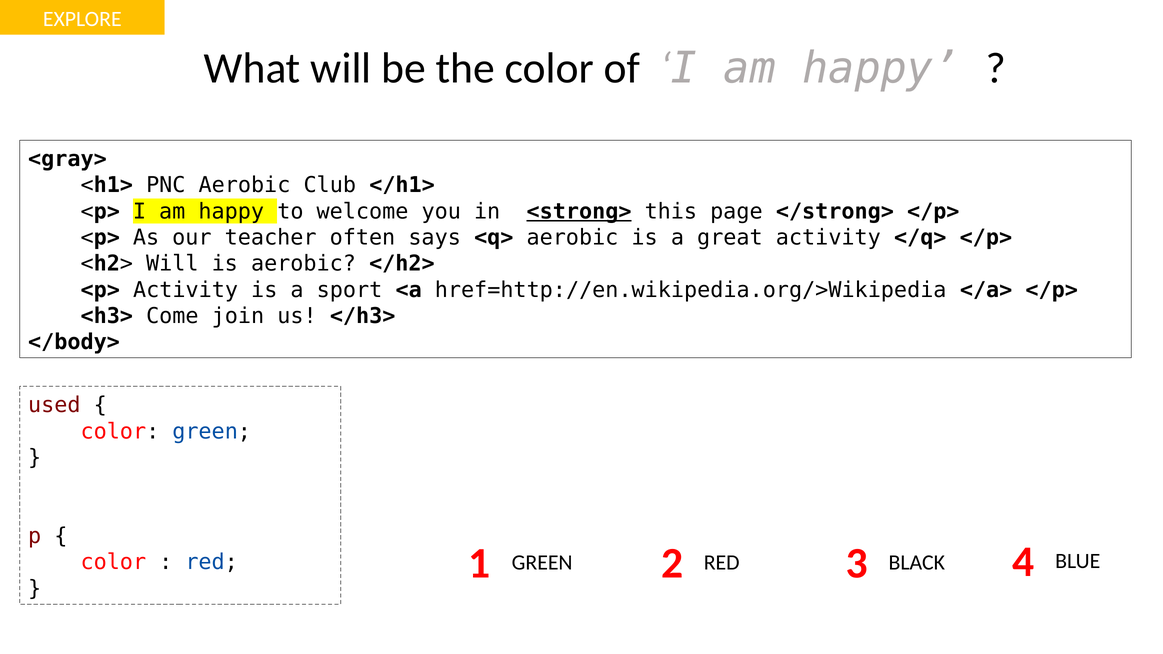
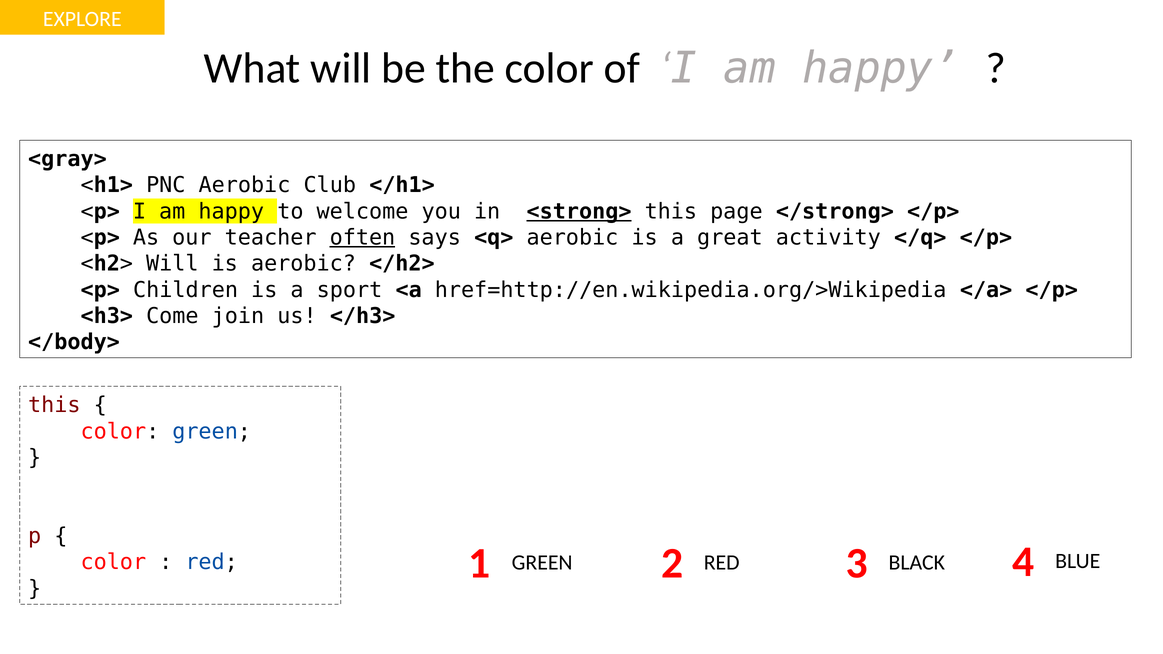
often underline: none -> present (362, 238)
<p> Activity: Activity -> Children (186, 290)
used: used -> this (54, 405)
